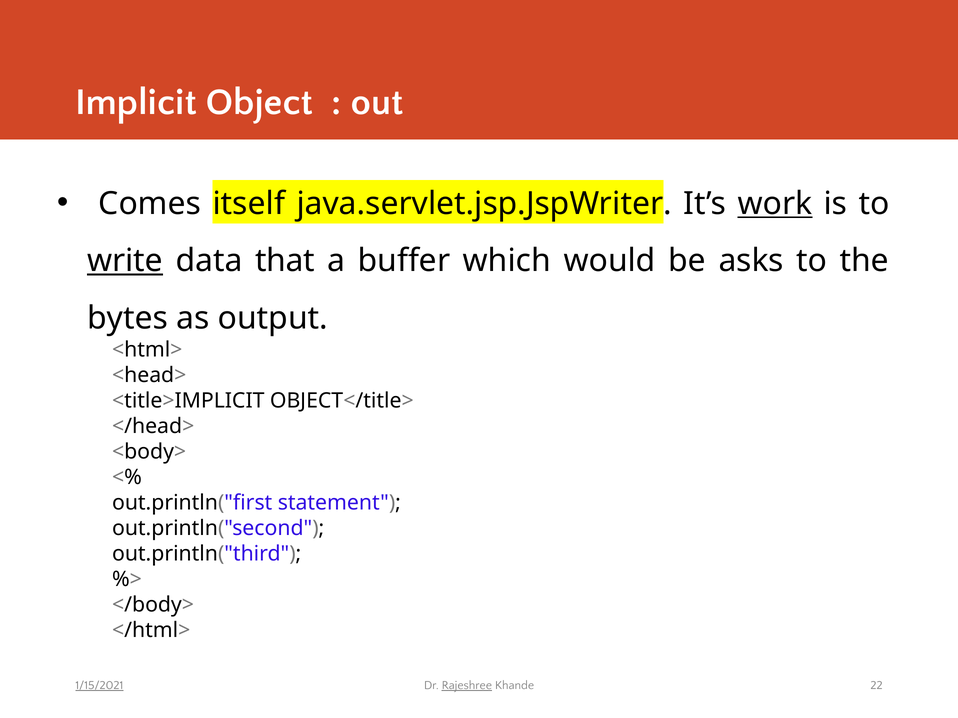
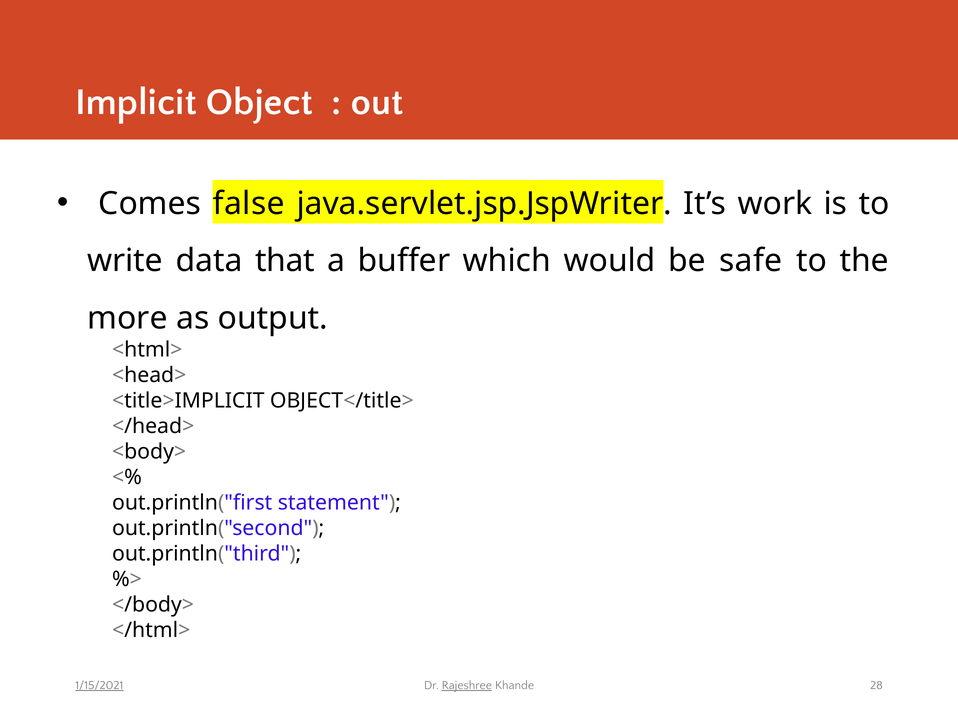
itself: itself -> false (249, 204)
work underline: present -> none (775, 204)
write underline: present -> none (125, 261)
asks: asks -> safe (751, 261)
bytes: bytes -> more (127, 319)
22: 22 -> 28 (877, 686)
